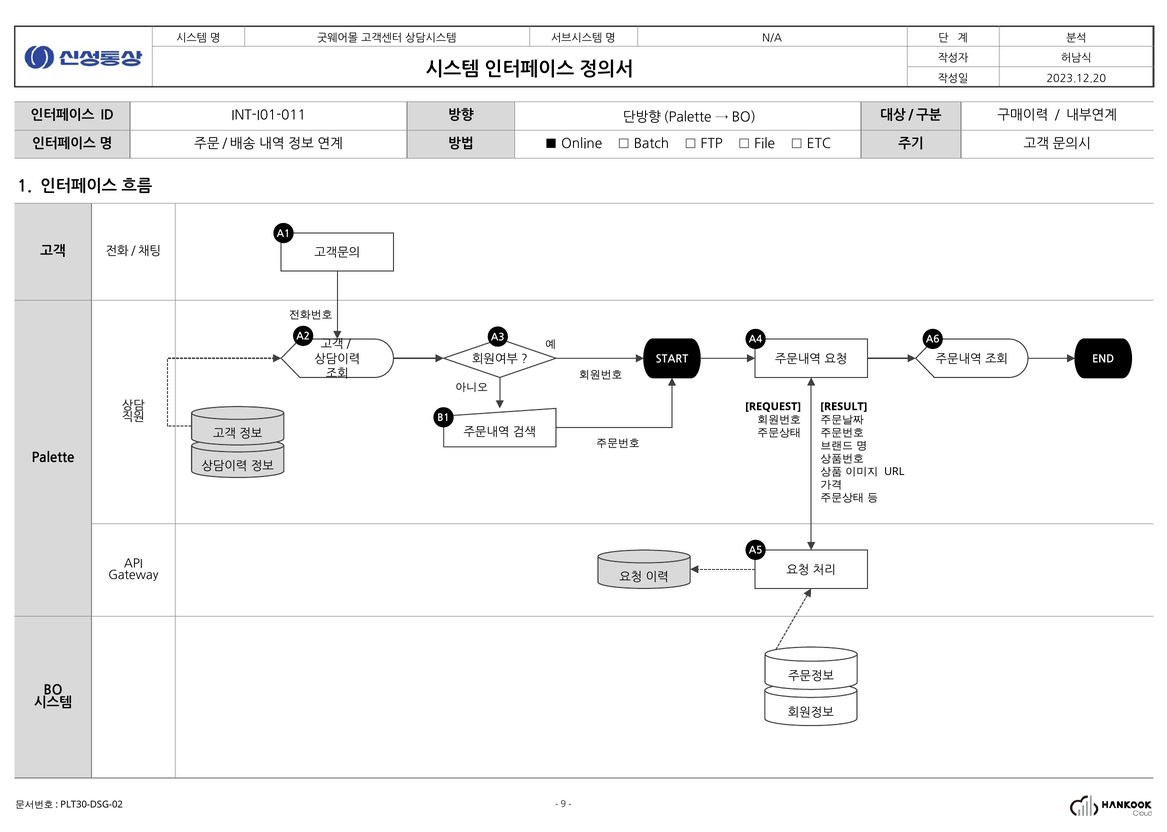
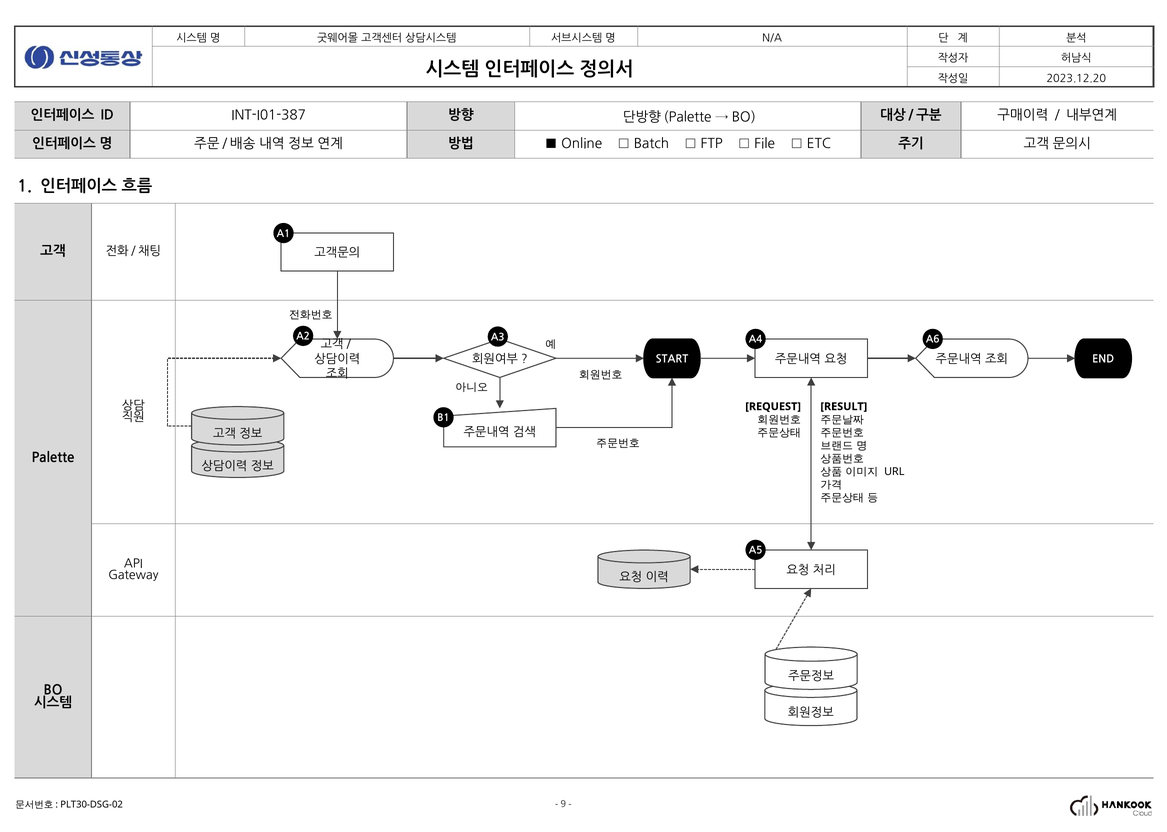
INT-I01-011: INT-I01-011 -> INT-I01-387 (269, 115)
